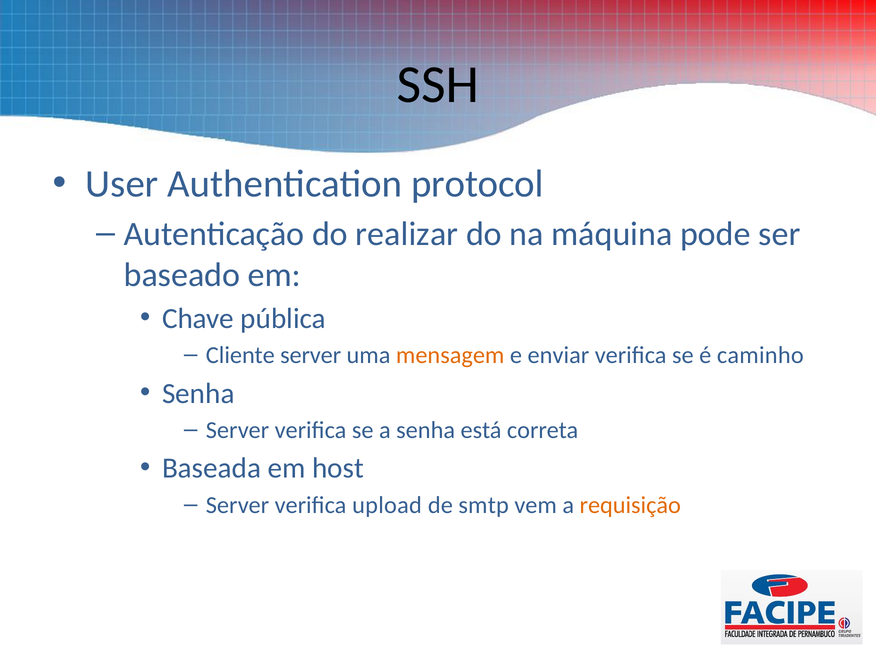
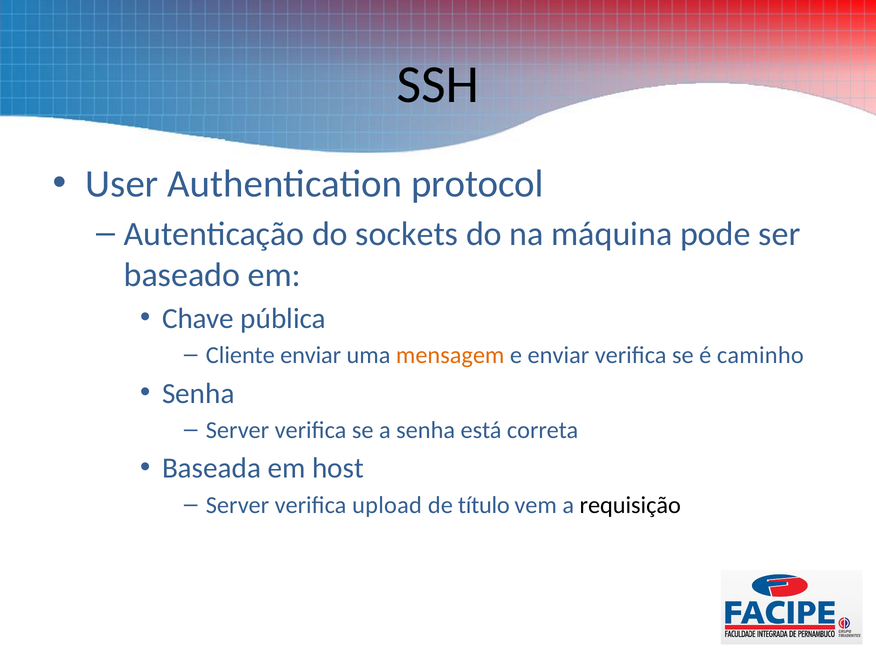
realizar: realizar -> sockets (407, 234)
Cliente server: server -> enviar (311, 355)
smtp: smtp -> título (484, 505)
requisição colour: orange -> black (630, 505)
